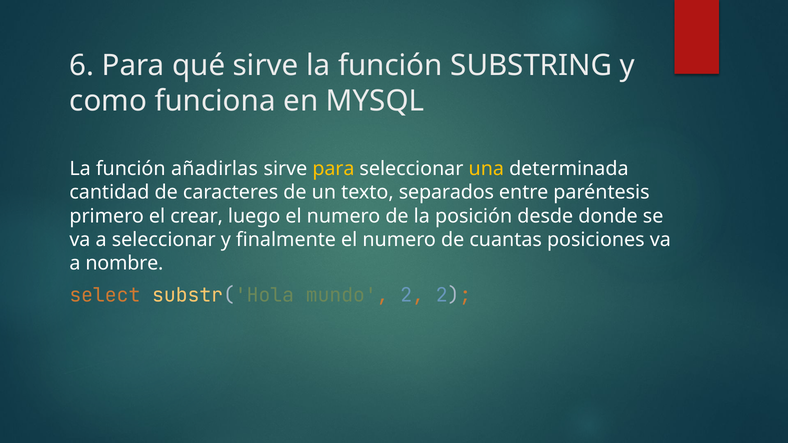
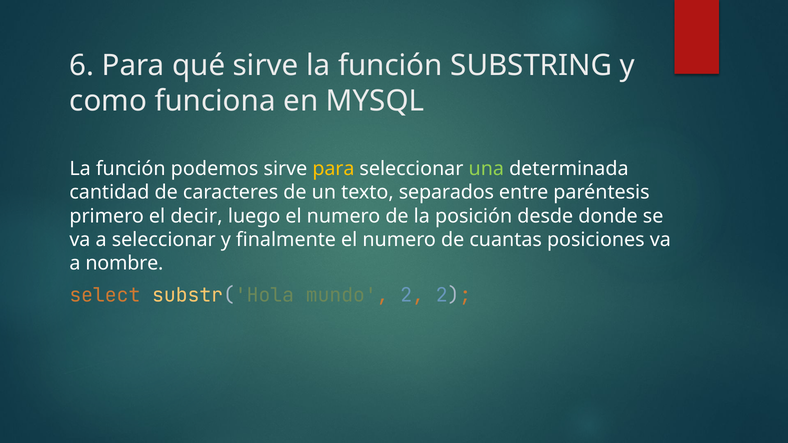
añadirlas: añadirlas -> podemos (215, 169)
una colour: yellow -> light green (486, 169)
crear: crear -> decir (196, 216)
